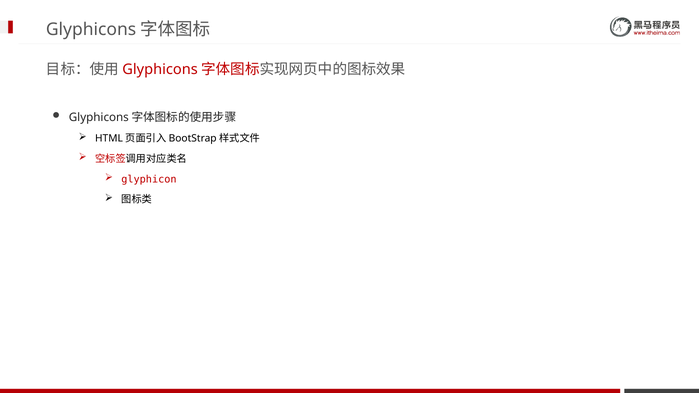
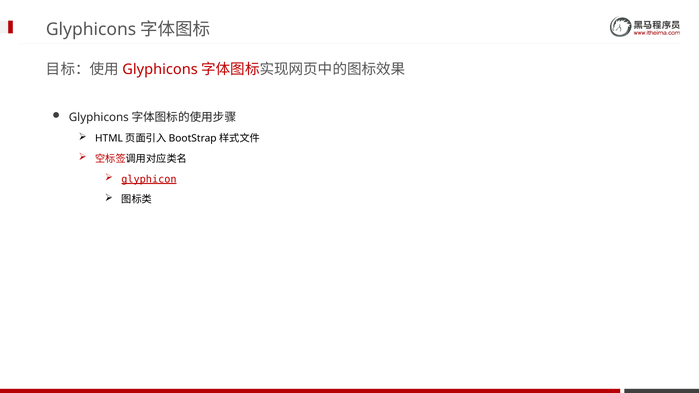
glyphicon underline: none -> present (149, 179)
